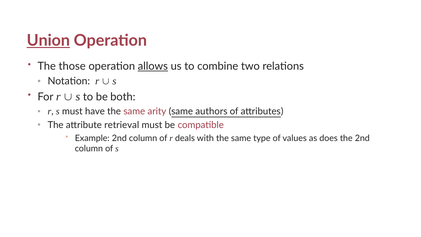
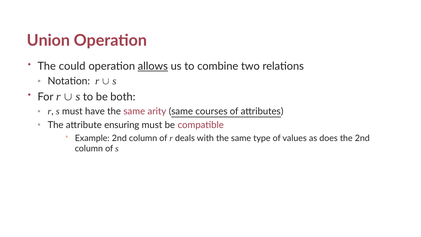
Union underline: present -> none (48, 41)
those: those -> could (72, 66)
authors: authors -> courses (211, 111)
retrieval: retrieval -> ensuring (122, 125)
